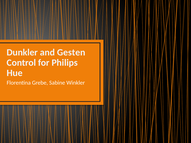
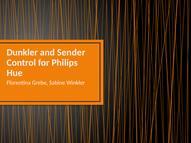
Gesten: Gesten -> Sender (71, 52)
